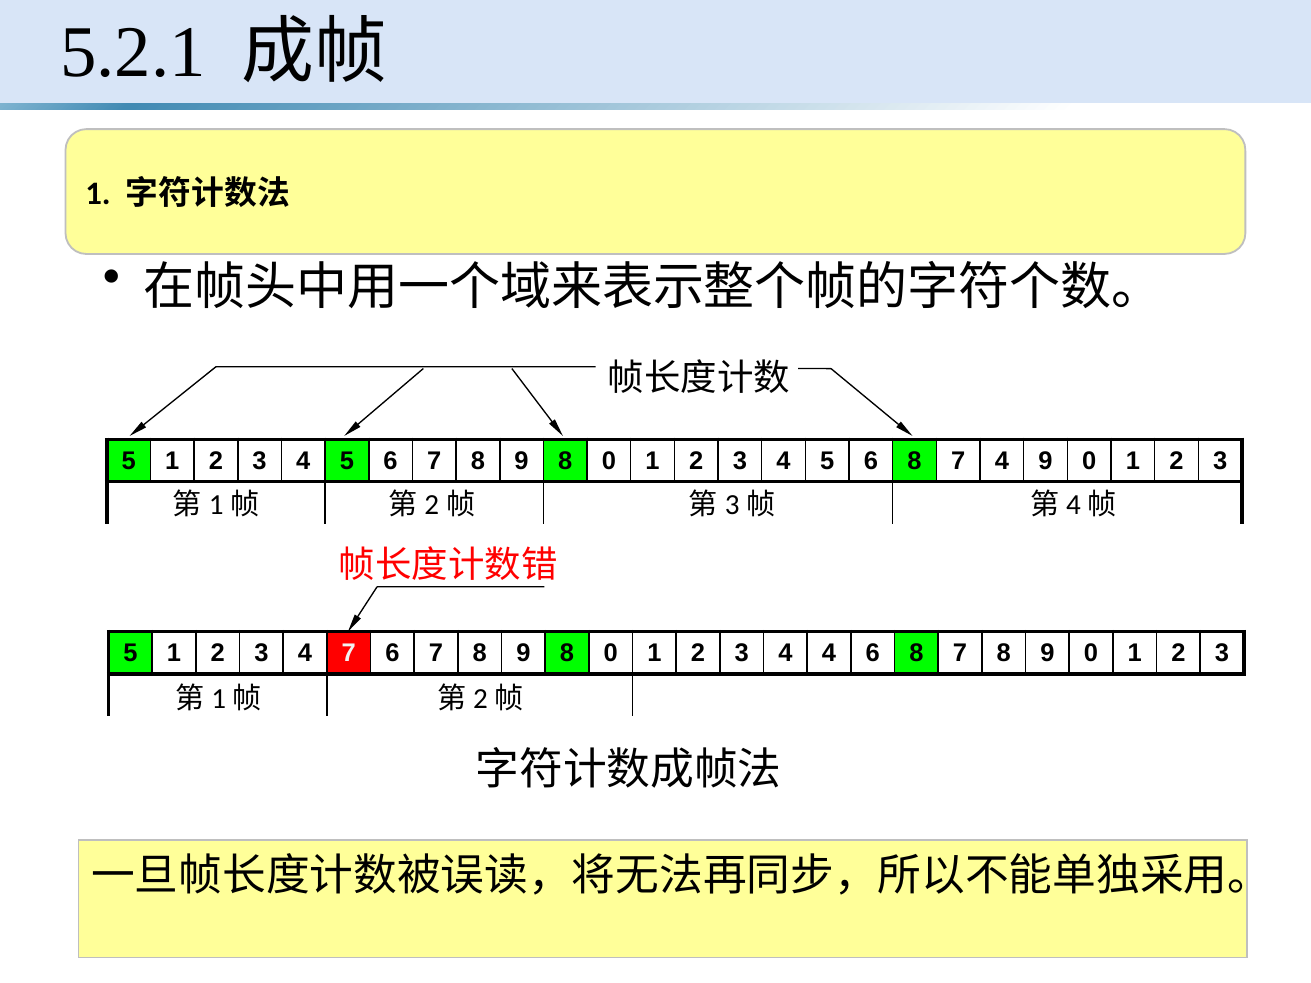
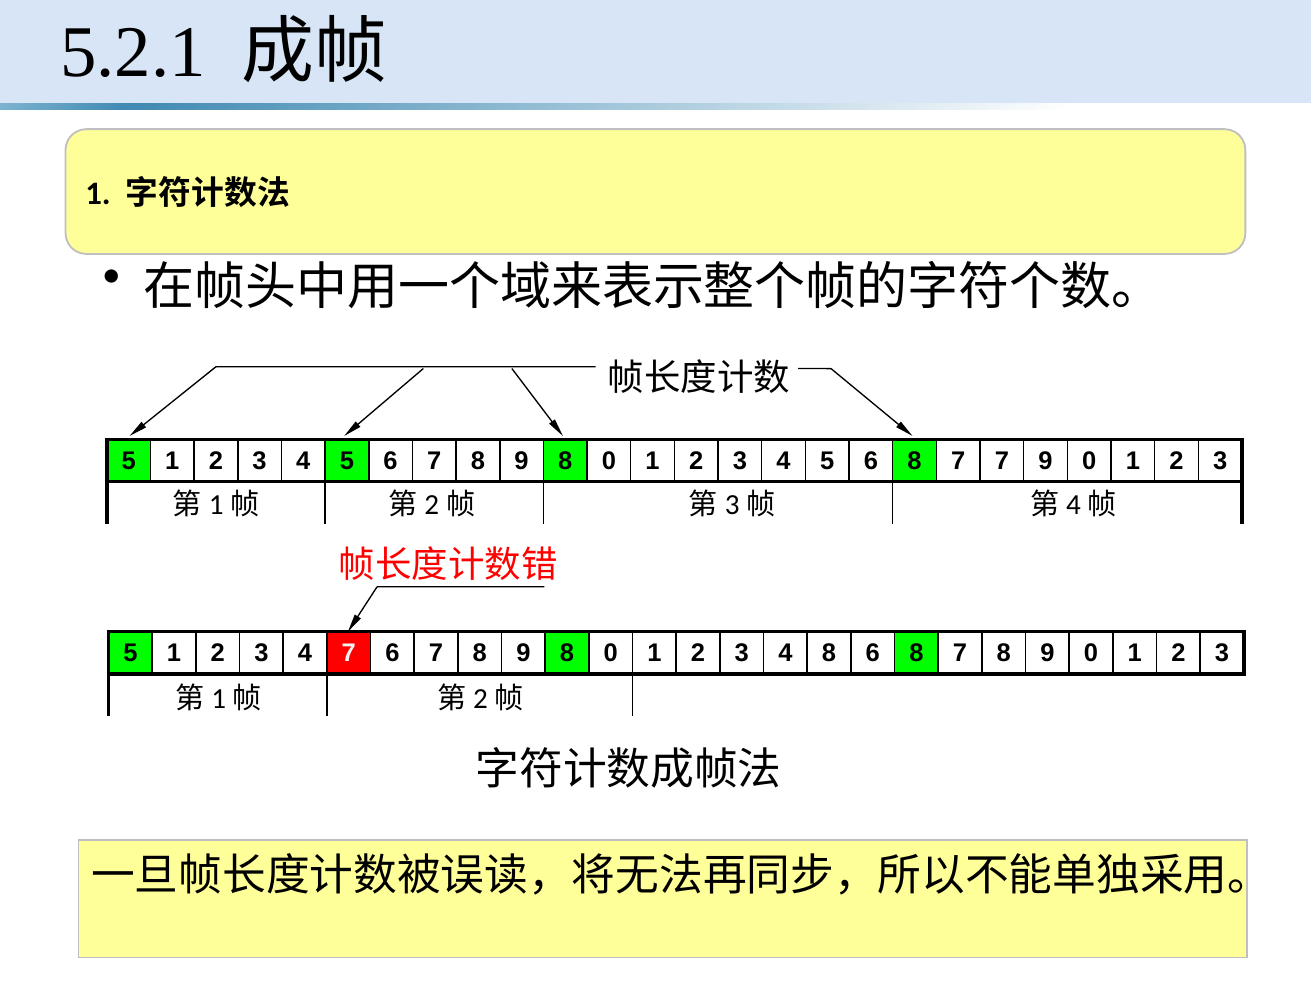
7 4: 4 -> 7 (1002, 461)
4 4: 4 -> 8 (829, 653)
